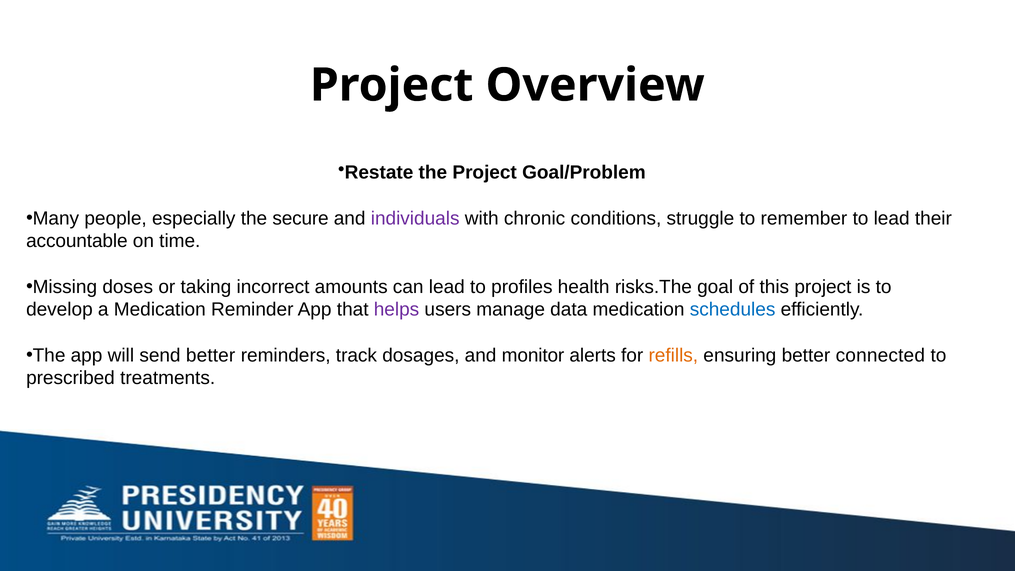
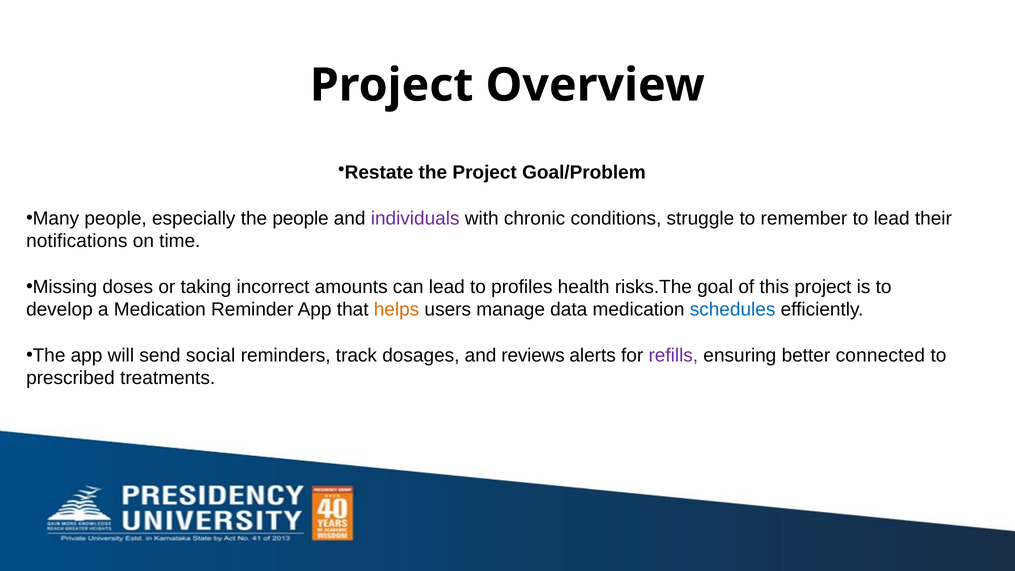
the secure: secure -> people (301, 218)
accountable: accountable -> notifications (77, 241)
helps colour: purple -> orange (397, 310)
send better: better -> social (211, 355)
monitor: monitor -> reviews (533, 355)
refills colour: orange -> purple (673, 355)
